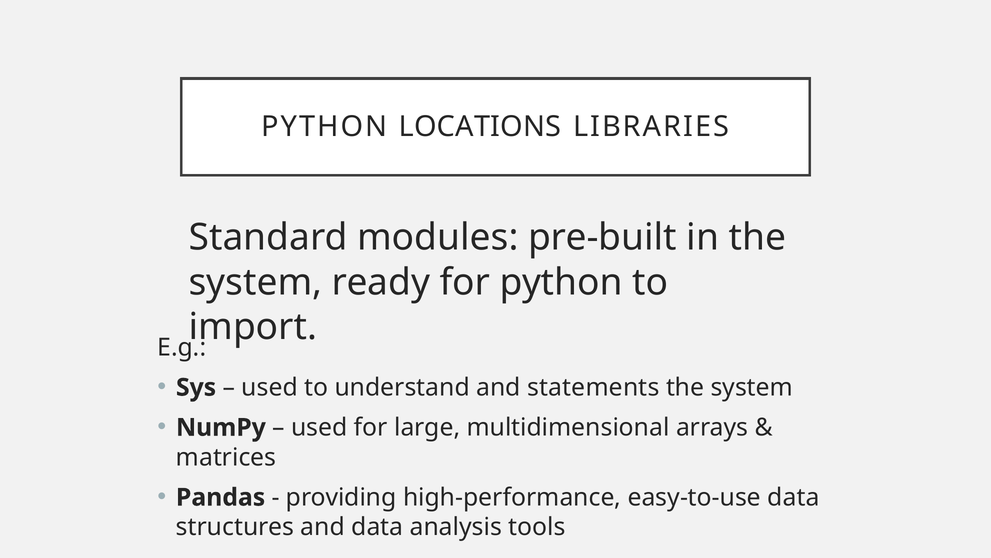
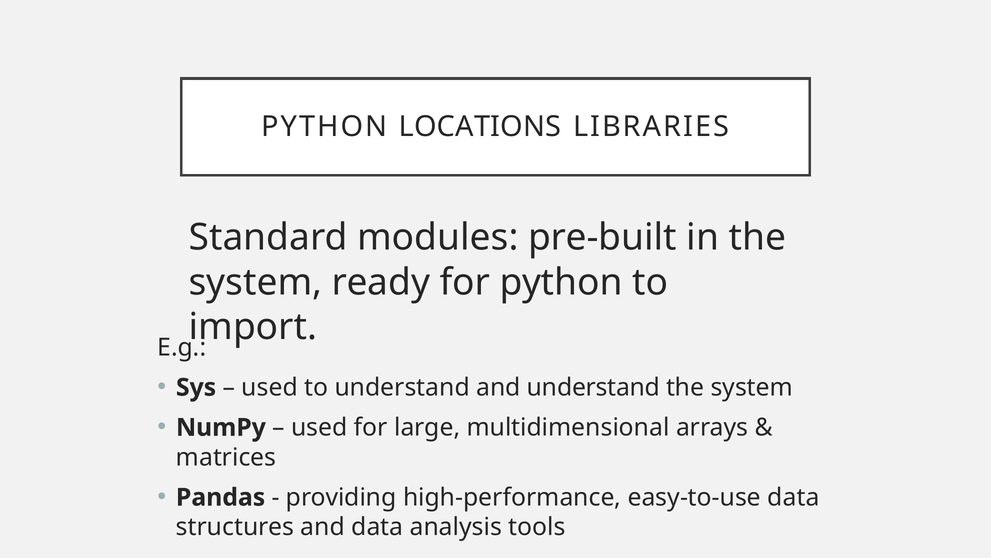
and statements: statements -> understand (593, 387)
